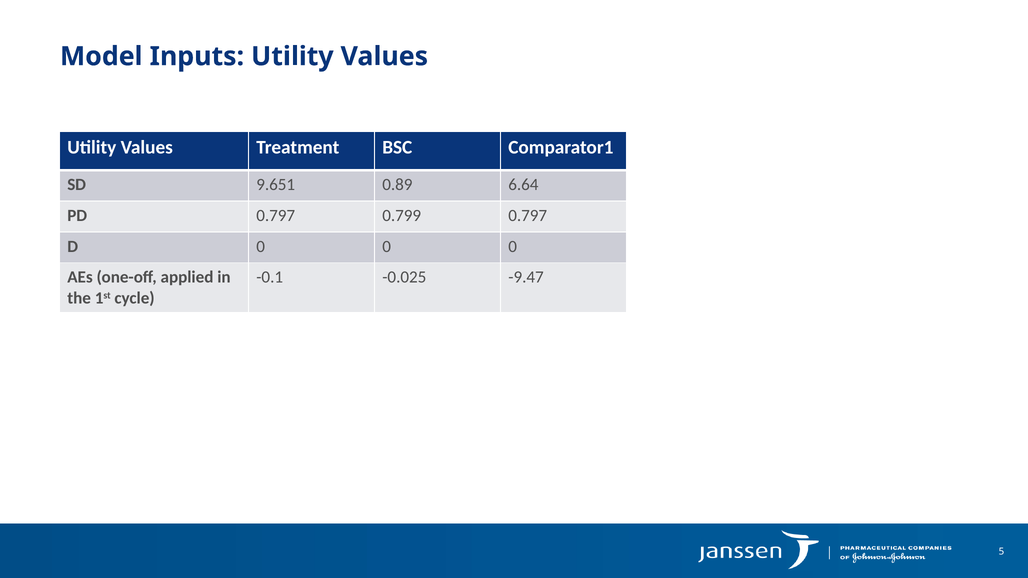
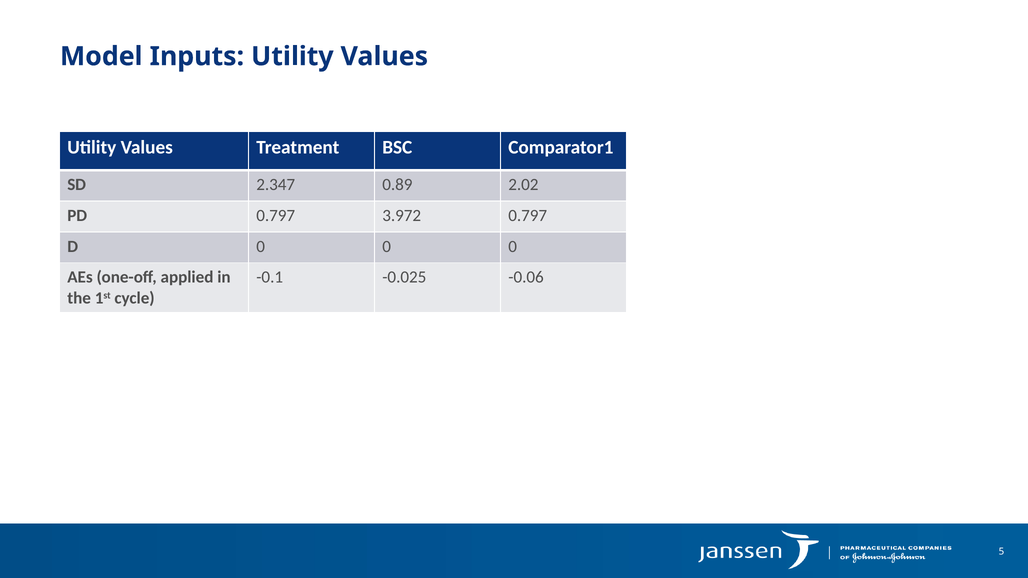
9.651: 9.651 -> 2.347 (276, 185)
6.64: 6.64 -> 2.02 (523, 185)
0.799: 0.799 -> 3.972 (402, 216)
-9.47: -9.47 -> -0.06 (526, 277)
